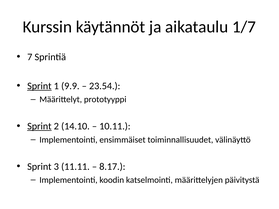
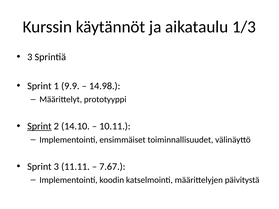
1/7: 1/7 -> 1/3 (244, 27)
7: 7 -> 3 (30, 57)
Sprint underline: present -> none (39, 86)
23.54: 23.54 -> 14.98 (105, 86)
8.17: 8.17 -> 7.67 (112, 167)
